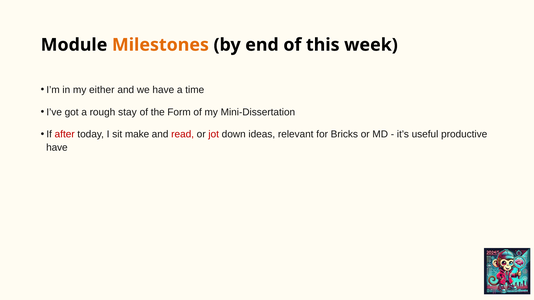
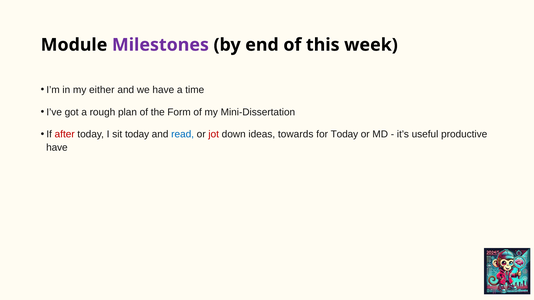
Milestones colour: orange -> purple (160, 45)
stay: stay -> plan (127, 112)
sit make: make -> today (137, 135)
read colour: red -> blue (183, 135)
relevant: relevant -> towards (296, 135)
for Bricks: Bricks -> Today (344, 135)
